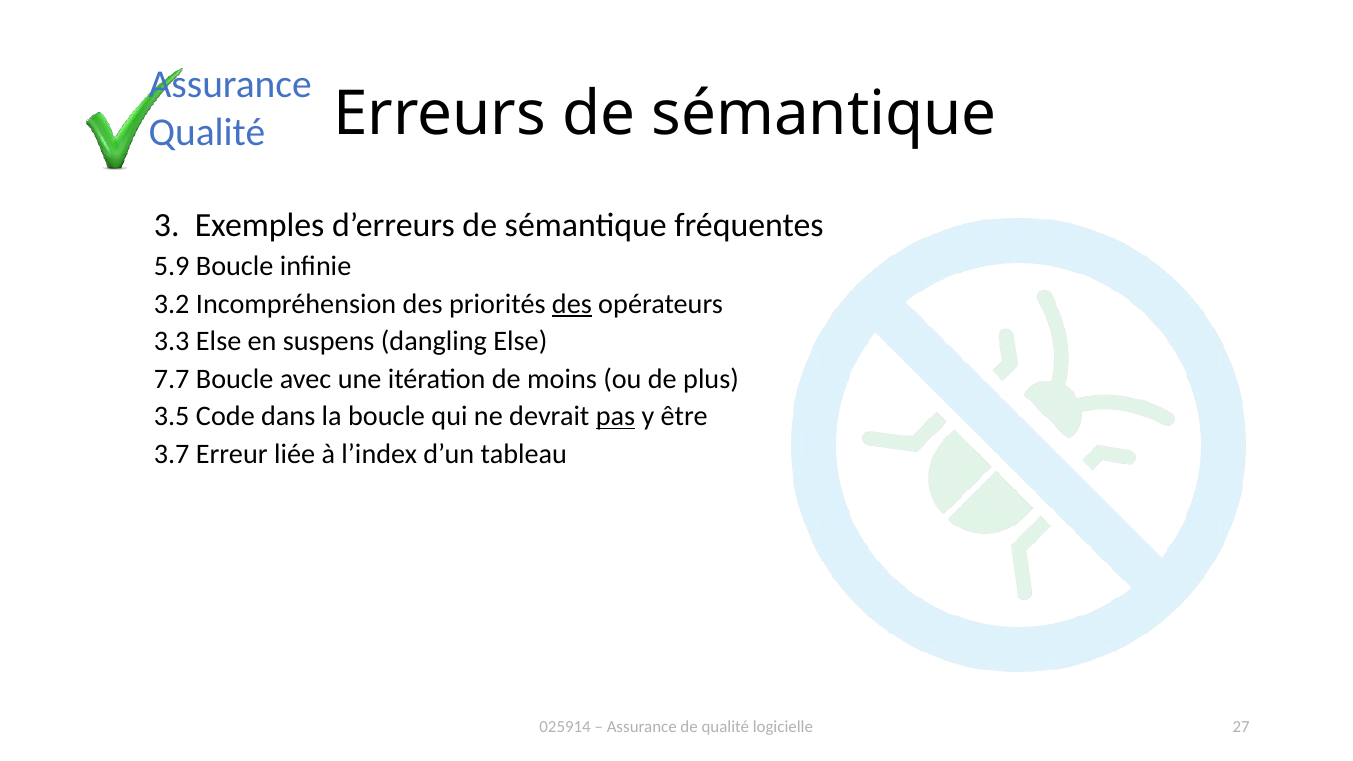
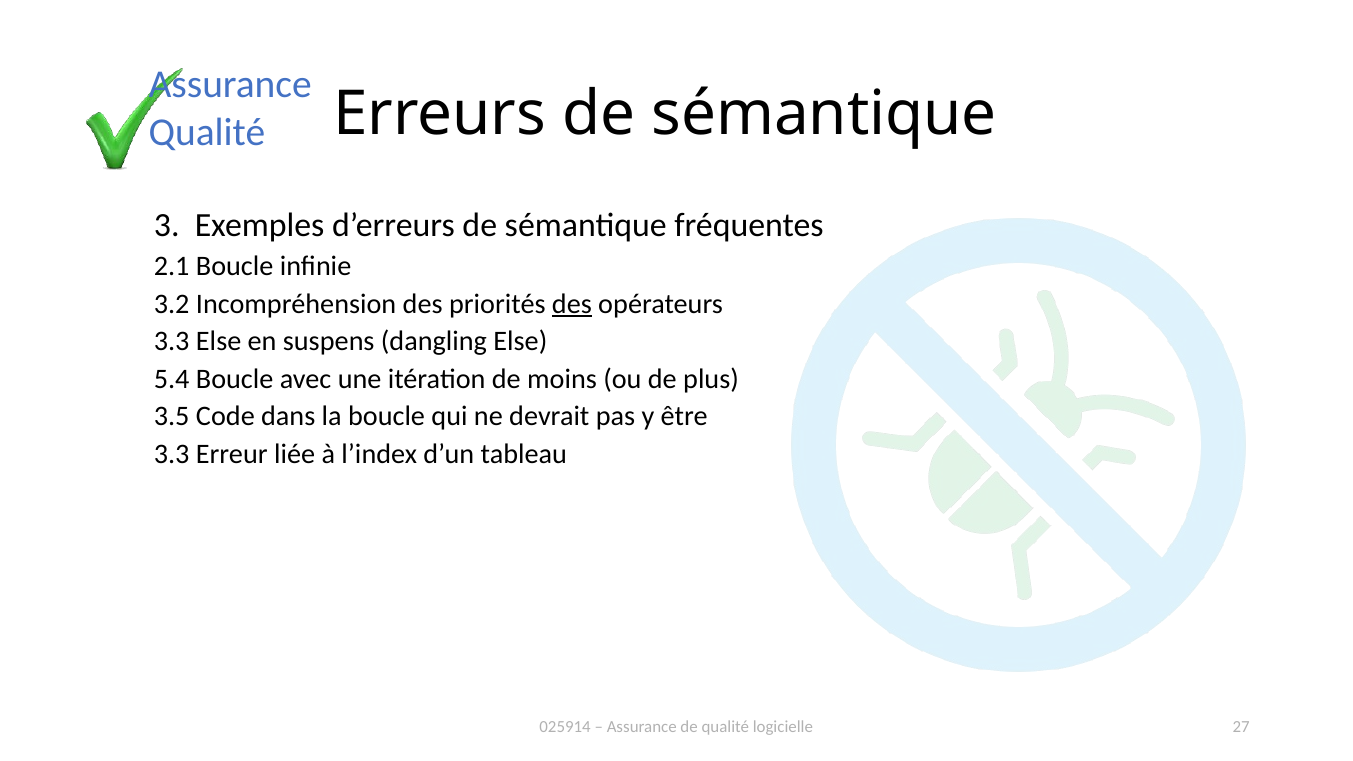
5.9: 5.9 -> 2.1 (172, 266)
7.7: 7.7 -> 5.4 (172, 379)
pas underline: present -> none (615, 416)
3.7: 3.7 -> 3.3 (172, 454)
